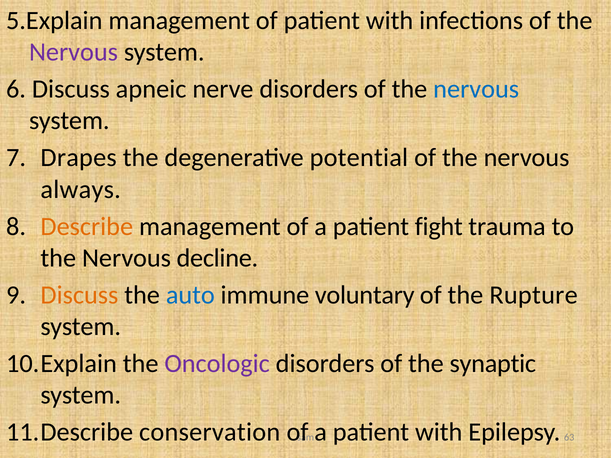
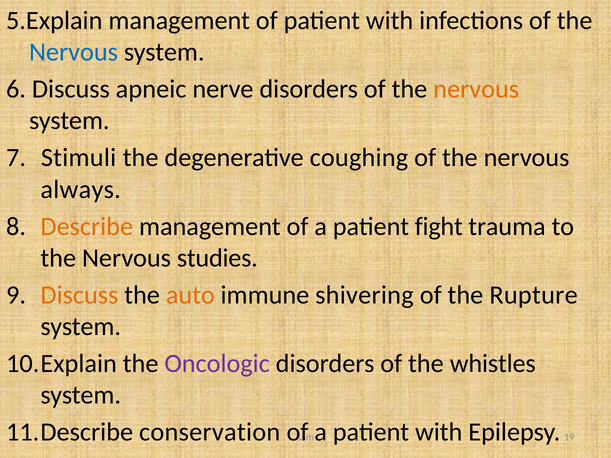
Nervous colour: purple -> blue (74, 52)
nervous colour: blue -> orange (476, 89)
Drapes: Drapes -> Stimuli (79, 158)
potential: potential -> coughing (359, 158)
decline: decline -> studies (217, 258)
auto colour: blue -> orange (190, 295)
voluntary: voluntary -> shivering (364, 295)
synaptic: synaptic -> whistles (493, 364)
63: 63 -> 19 (569, 438)
